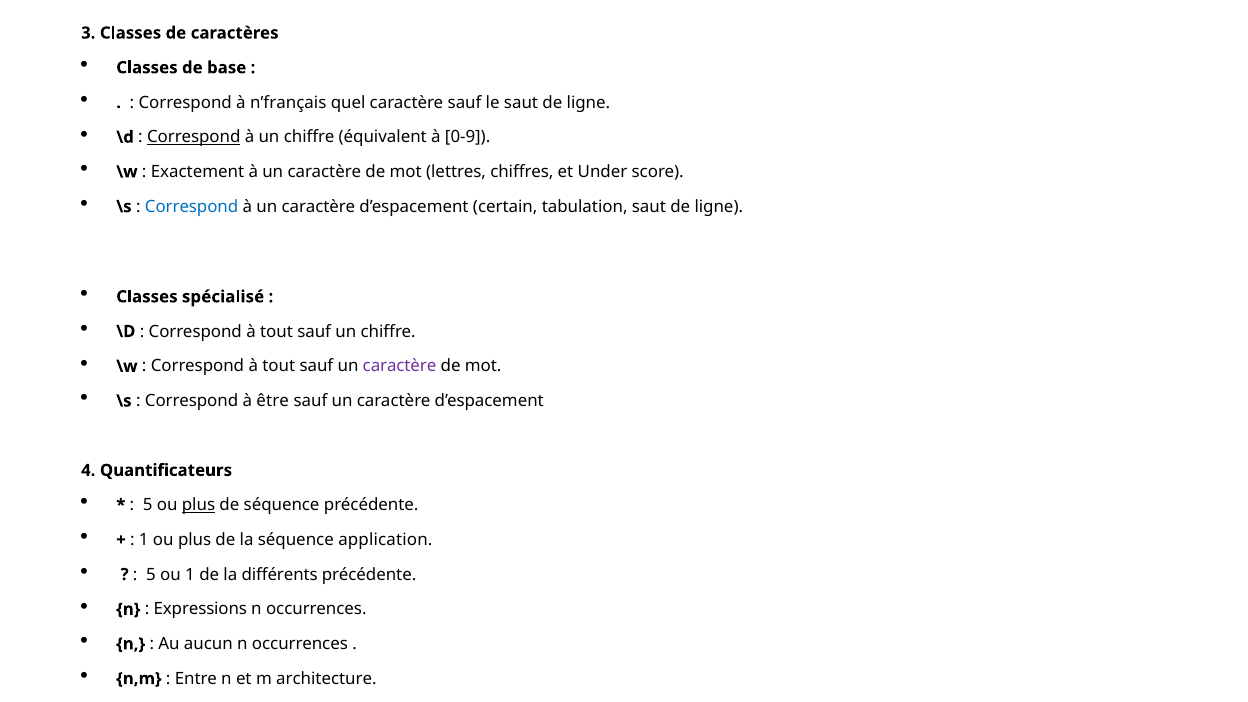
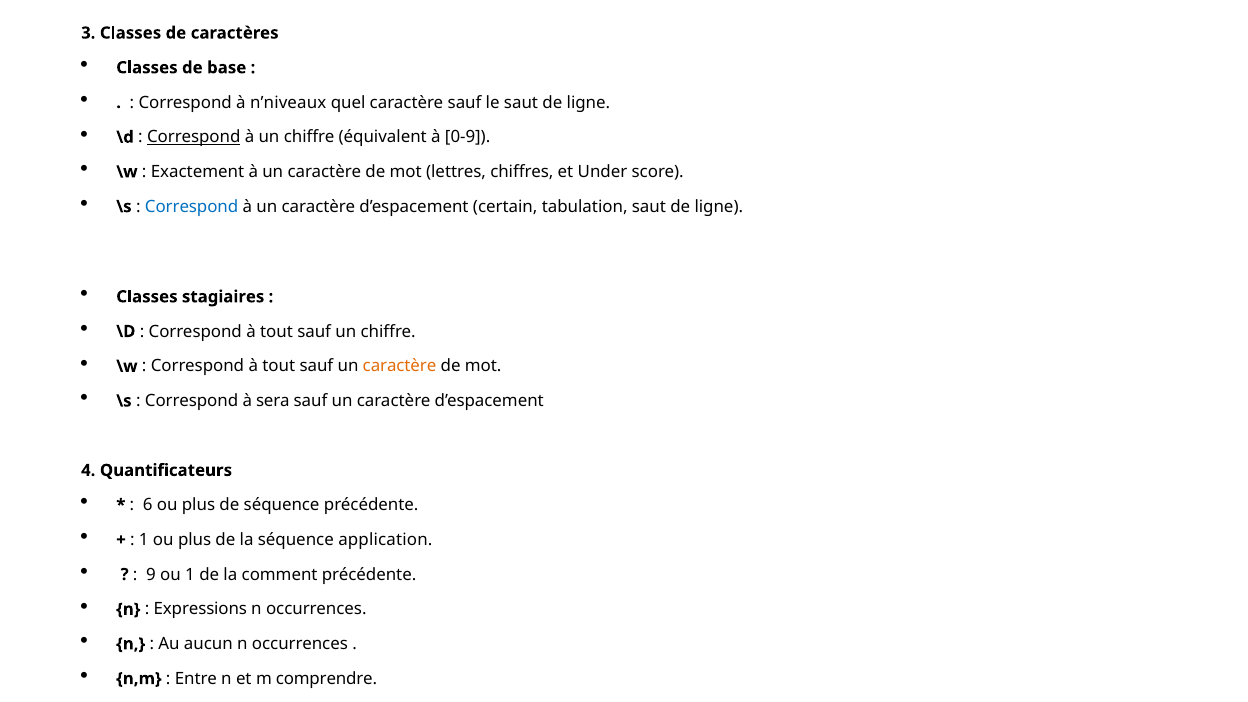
n’français: n’français -> n’niveaux (288, 102)
spécialisé: spécialisé -> stagiaires (223, 297)
caractère colour: purple -> orange (400, 366)
être: être -> sera (273, 401)
5: 5 -> 6 (148, 505)
plus underline: present -> none (198, 505)
5: 5 -> 9 (151, 574)
différents: différents -> comment (280, 574)
architecture: architecture -> comprendre (326, 679)
